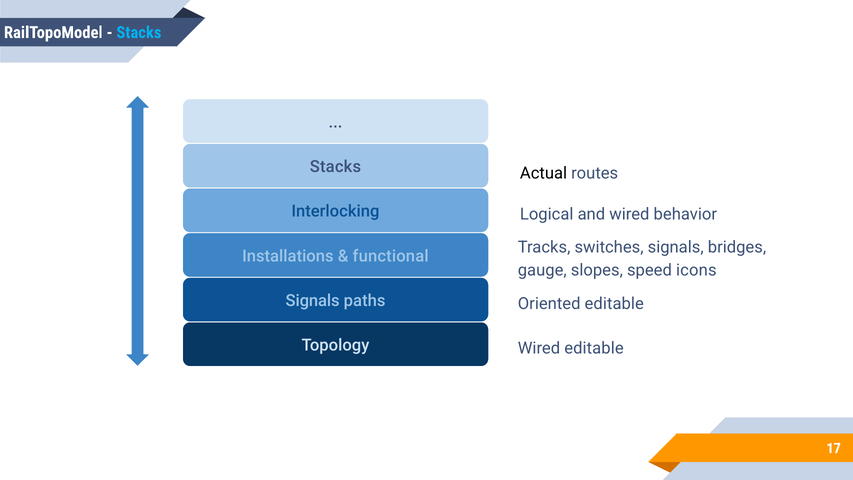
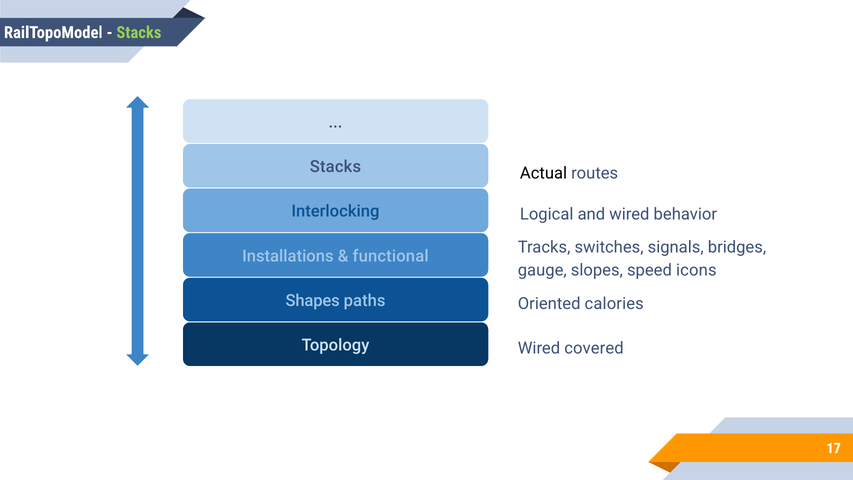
Stacks colour: light blue -> light green (139, 33)
Signals: Signals -> Shapes (313, 301)
Oriented editable: editable -> calories (614, 303)
Wired editable: editable -> covered (594, 348)
